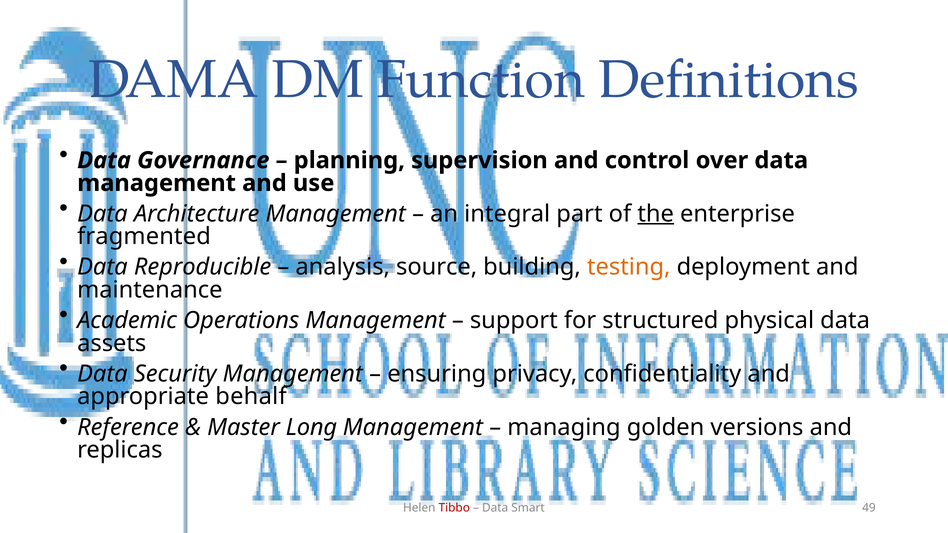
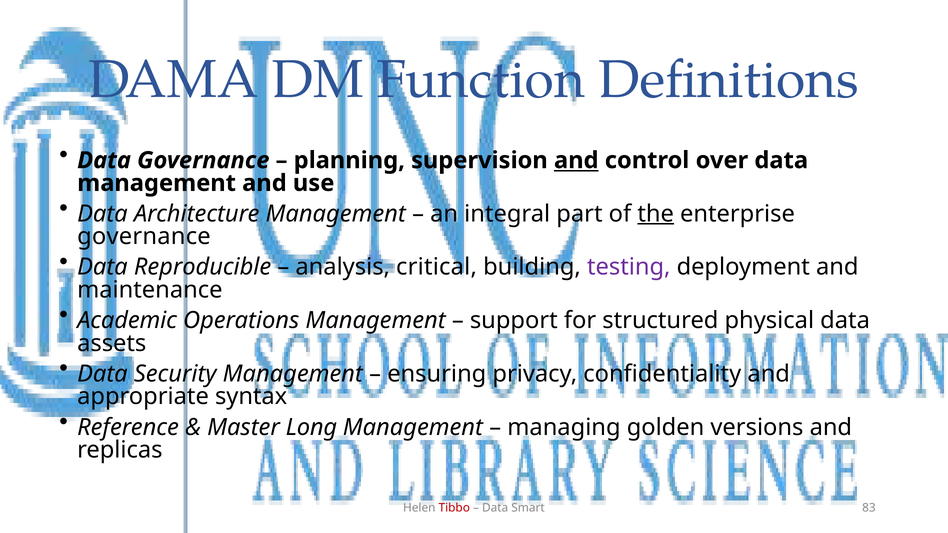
and underline: none -> present (576, 160)
fragmented: fragmented -> governance (144, 237)
source: source -> critical (436, 267)
testing colour: orange -> purple (629, 267)
behalf: behalf -> syntax (251, 397)
49: 49 -> 83 (869, 508)
